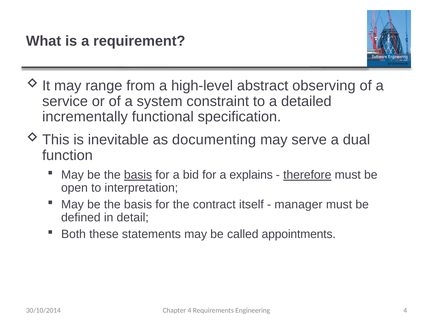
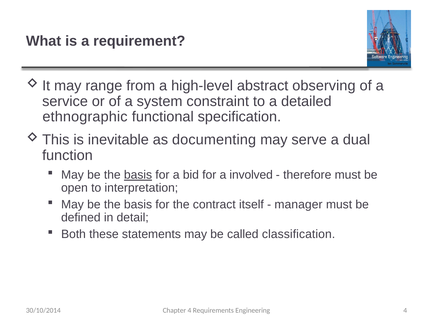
incrementally: incrementally -> ethnographic (85, 117)
explains: explains -> involved (251, 175)
therefore underline: present -> none (307, 175)
appointments: appointments -> classification (299, 234)
